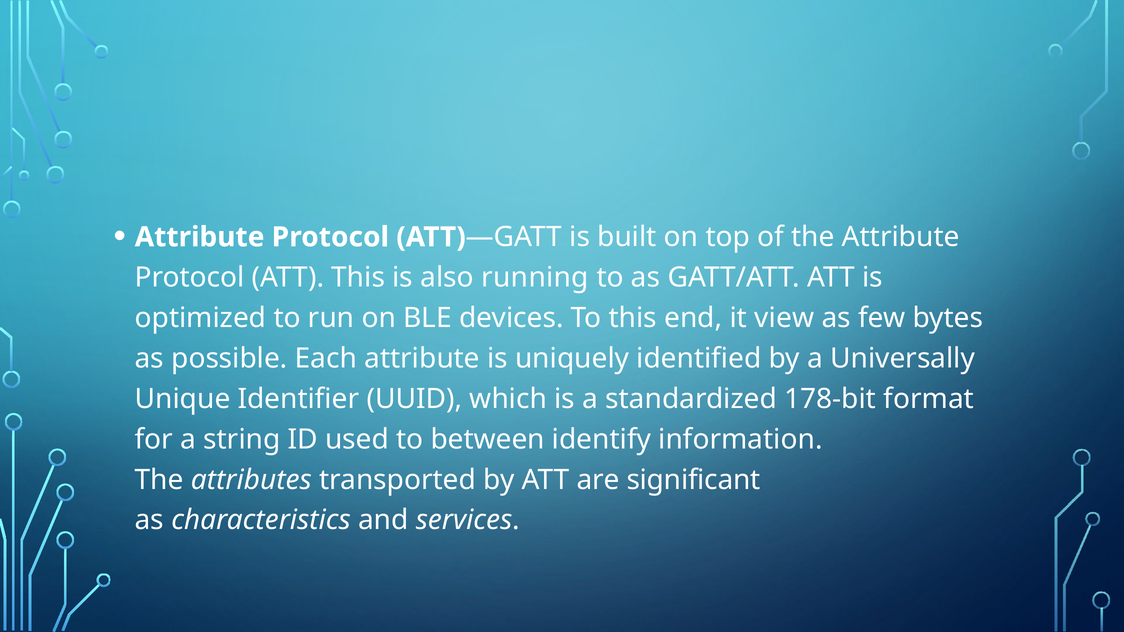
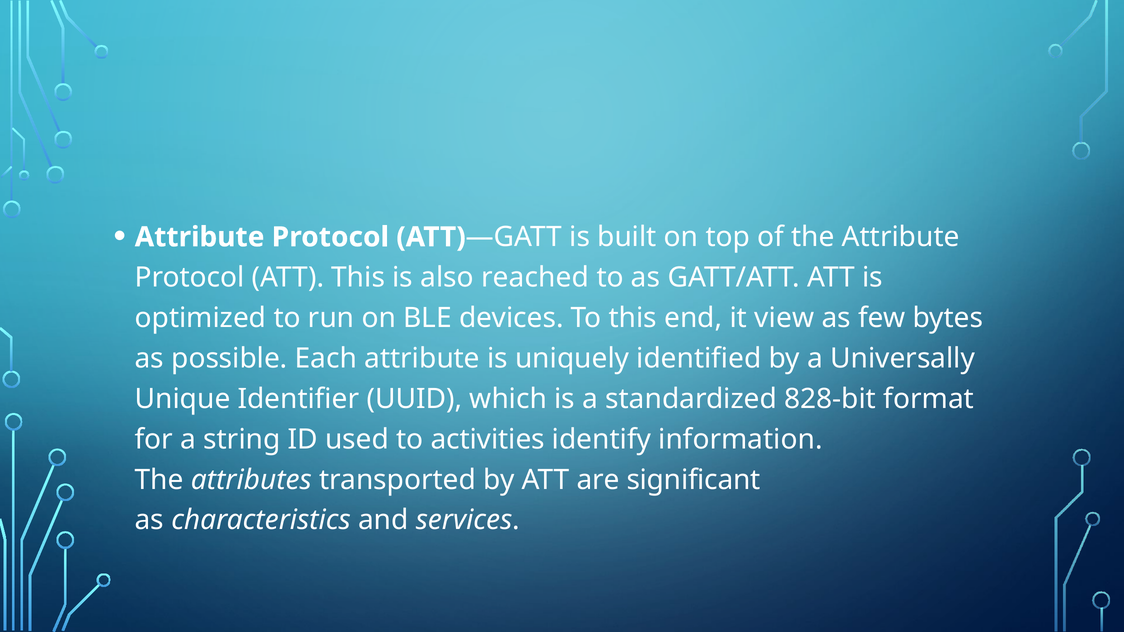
running: running -> reached (535, 278)
178-bit: 178-bit -> 828-bit (830, 399)
between: between -> activities (488, 439)
